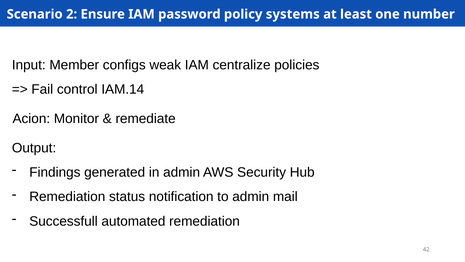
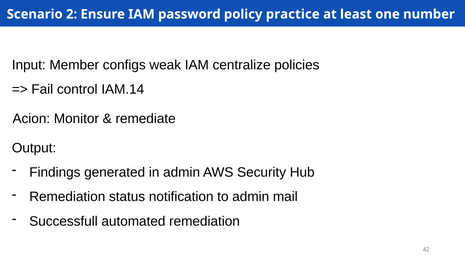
systems: systems -> practice (293, 14)
